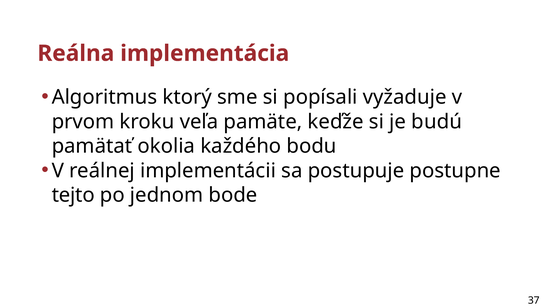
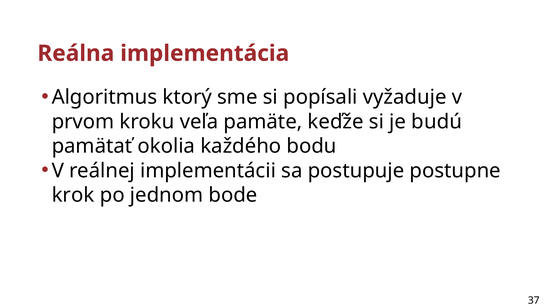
tejto: tejto -> krok (73, 195)
